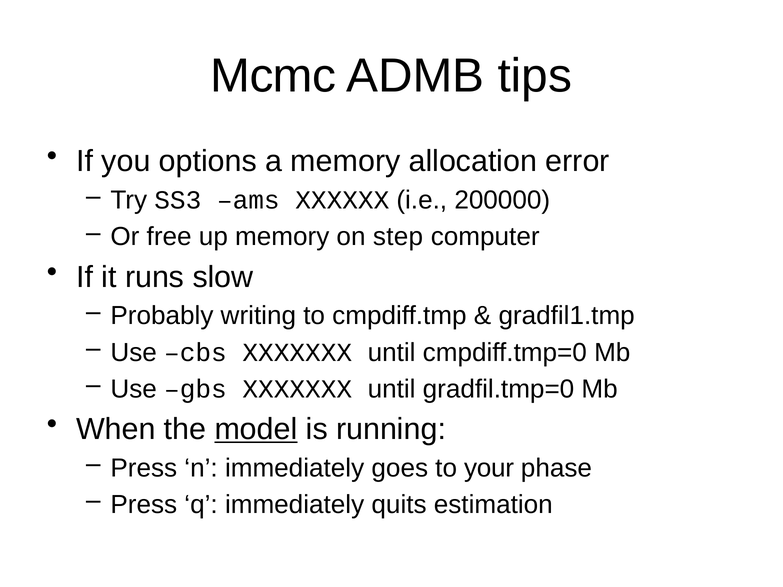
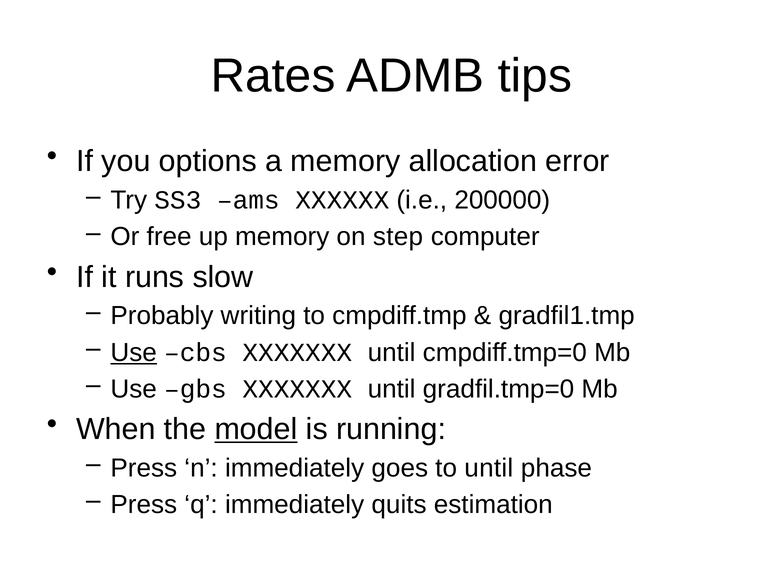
Mcmc: Mcmc -> Rates (273, 76)
Use underline: none -> present (134, 353)
to your: your -> until (489, 468)
